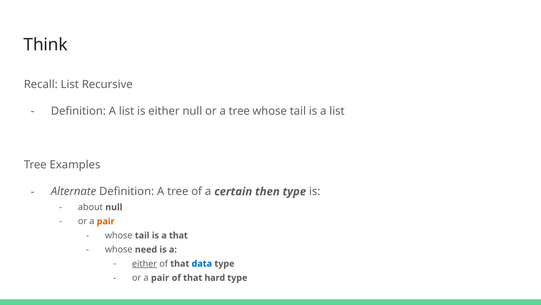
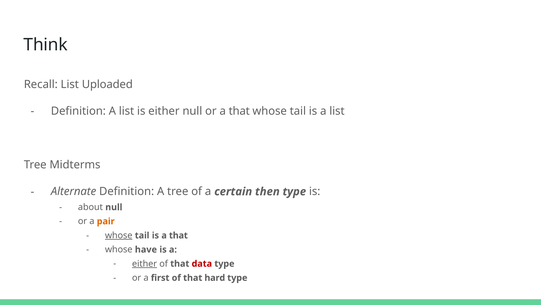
Recursive: Recursive -> Uploaded (107, 84)
or a tree: tree -> that (239, 111)
Examples: Examples -> Midterms (75, 164)
whose underline: none -> present (119, 235)
need: need -> have (146, 249)
data colour: blue -> red (202, 263)
pair: pair -> first (160, 277)
